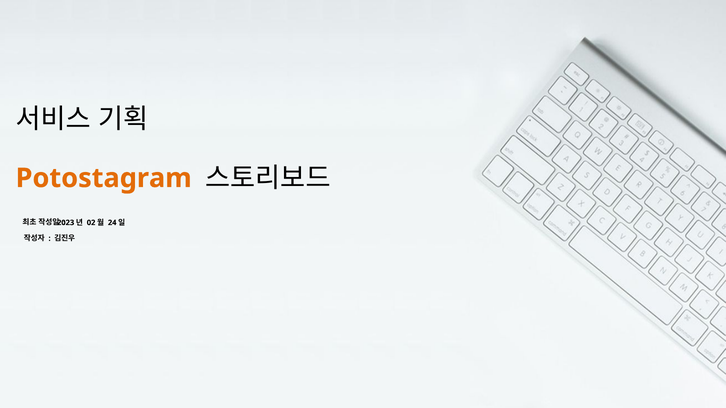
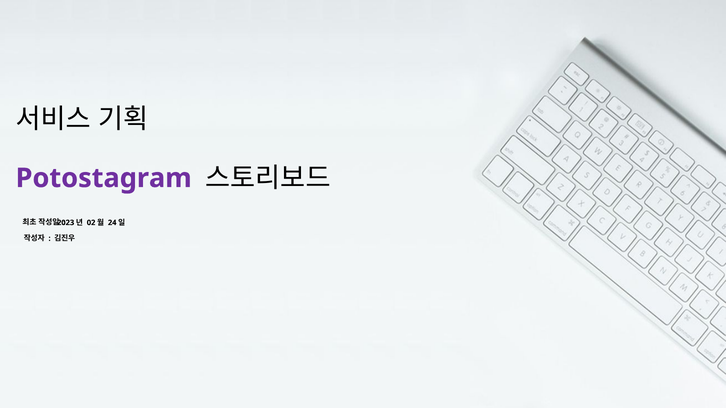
Potostagram colour: orange -> purple (104, 178)
